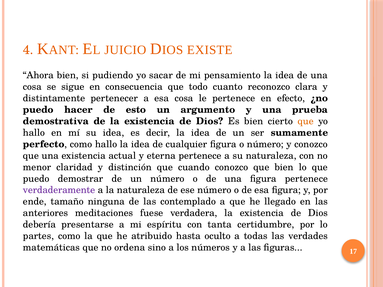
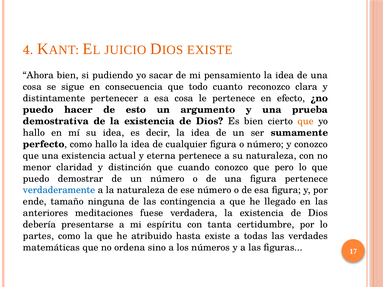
que bien: bien -> pero (284, 167)
verdaderamente colour: purple -> blue (59, 190)
contemplado: contemplado -> contingencia (188, 202)
hasta oculto: oculto -> existe (218, 236)
